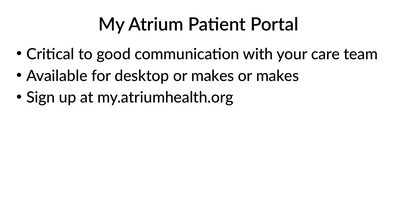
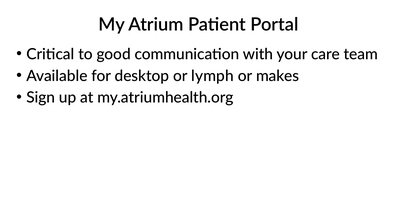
desktop or makes: makes -> lymph (212, 76)
